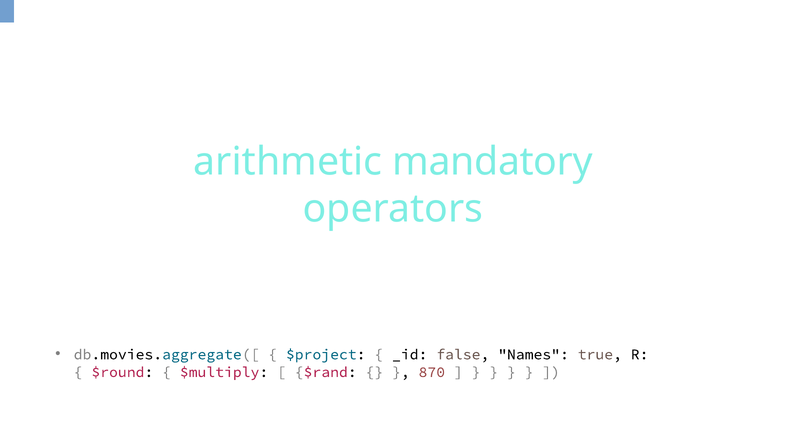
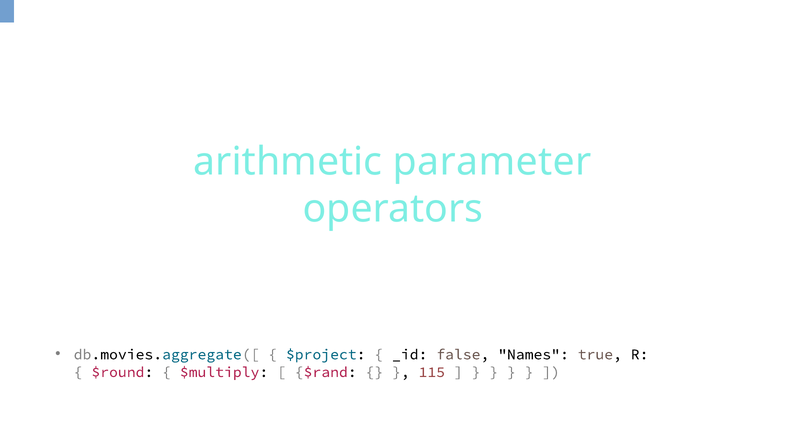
mandatory: mandatory -> parameter (492, 162)
870: 870 -> 115 (432, 372)
